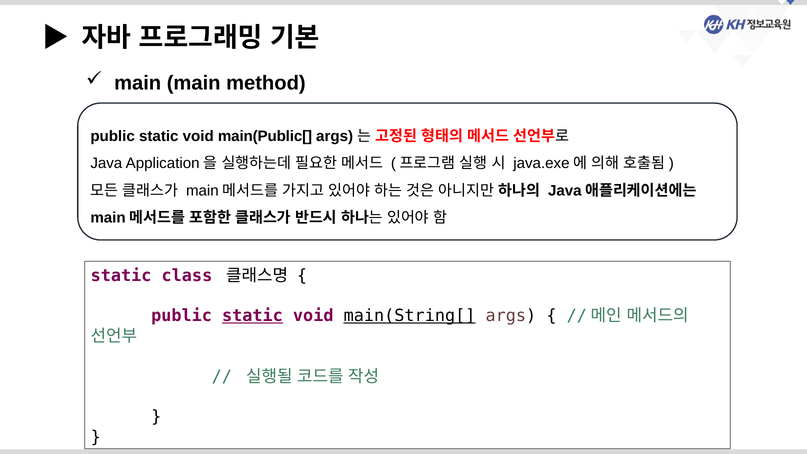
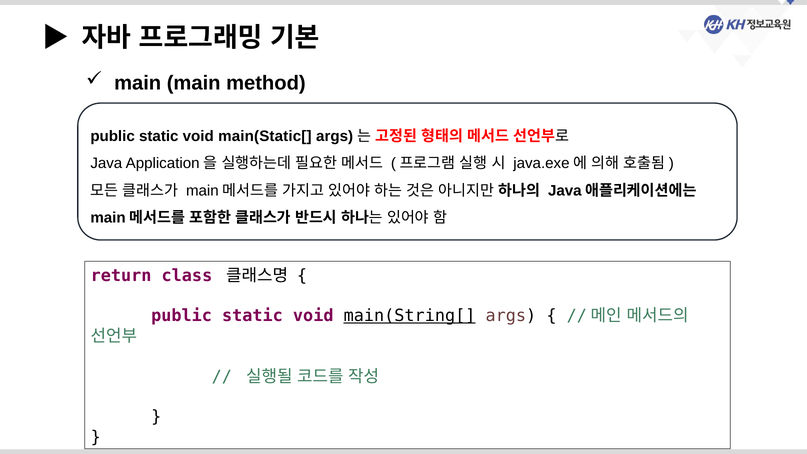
main(Public[: main(Public[ -> main(Static[ (265, 136)
static: static -> return (121, 276)
static underline: present -> none (252, 316)
